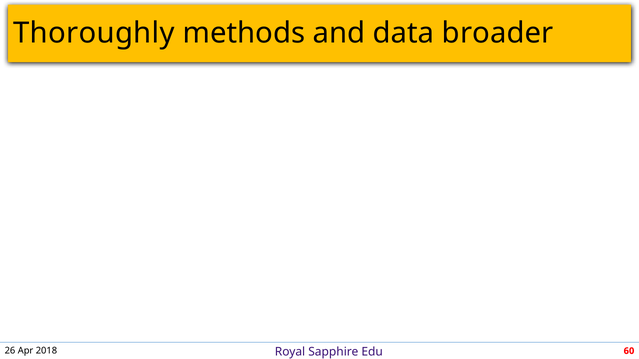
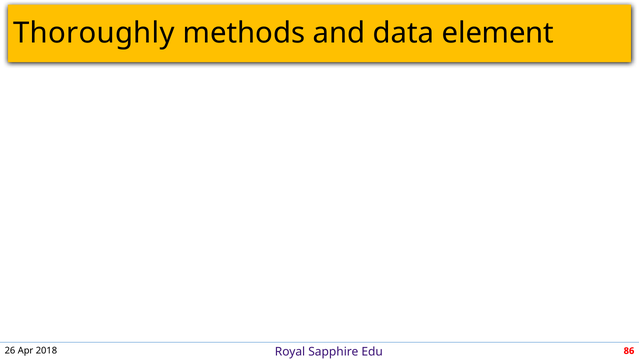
broader: broader -> element (498, 33)
60: 60 -> 86 (629, 351)
